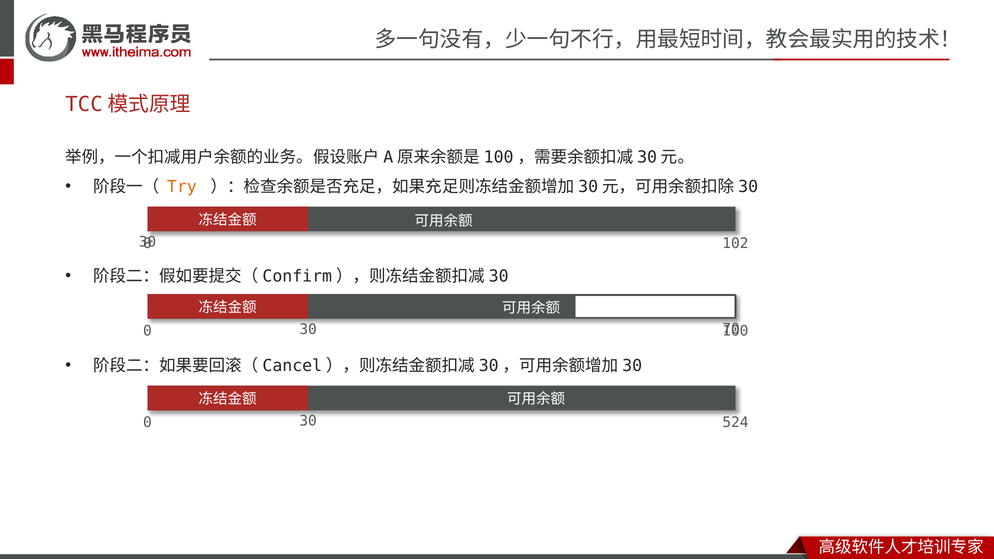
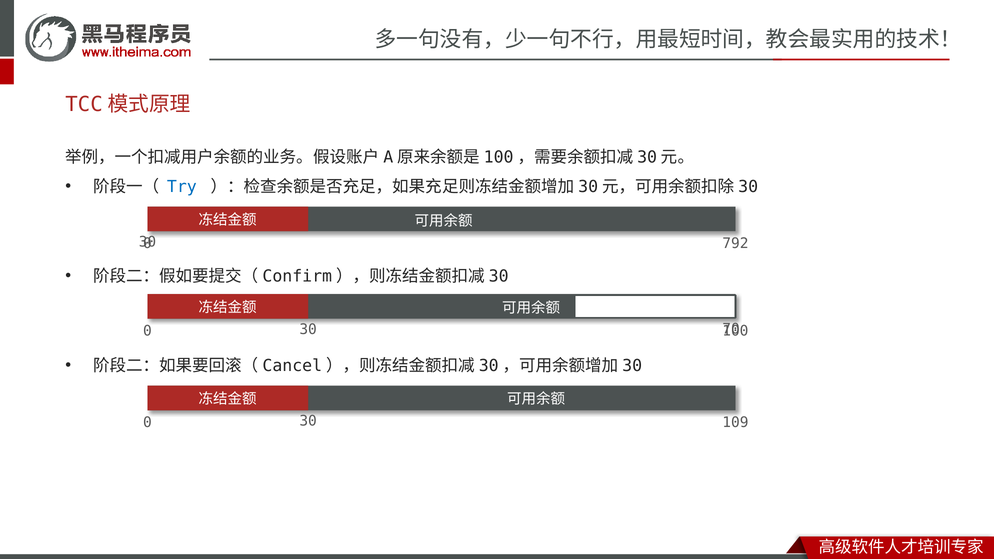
Try colour: orange -> blue (182, 187)
102: 102 -> 792 (735, 244)
524: 524 -> 109 (735, 423)
